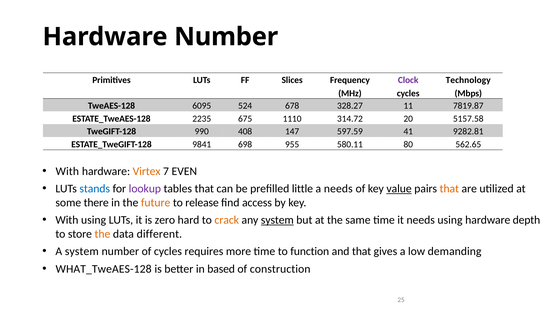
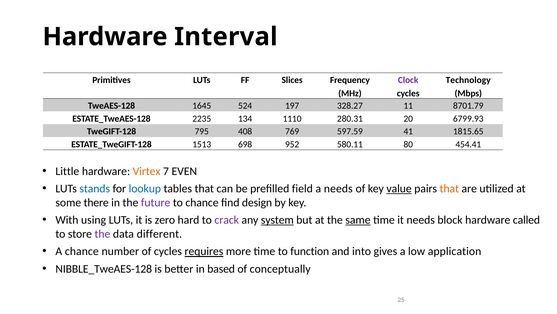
Hardware Number: Number -> Interval (226, 37)
6095: 6095 -> 1645 (202, 106)
678: 678 -> 197 (292, 106)
7819.87: 7819.87 -> 8701.79 (468, 106)
675: 675 -> 134 (245, 118)
314.72: 314.72 -> 280.31 (350, 118)
5157.58: 5157.58 -> 6799.93 (468, 118)
990: 990 -> 795 (202, 131)
147: 147 -> 769 (292, 131)
9282.81: 9282.81 -> 1815.65 (468, 131)
9841: 9841 -> 1513 (202, 144)
955: 955 -> 952 (292, 144)
562.65: 562.65 -> 454.41 (468, 144)
With: With -> Little (67, 171)
lookup colour: purple -> blue (145, 188)
little: little -> field (302, 188)
future colour: orange -> purple (156, 202)
to release: release -> chance (202, 202)
access: access -> design (257, 202)
crack colour: orange -> purple (227, 220)
same underline: none -> present (358, 220)
needs using: using -> block (450, 220)
depth: depth -> called (526, 220)
the colour: orange -> purple (102, 234)
A system: system -> chance (82, 251)
requires underline: none -> present (204, 251)
and that: that -> into (362, 251)
demanding: demanding -> application (455, 251)
WHAT_TweAES-128: WHAT_TweAES-128 -> NIBBLE_TweAES-128 (104, 268)
construction: construction -> conceptually (280, 268)
